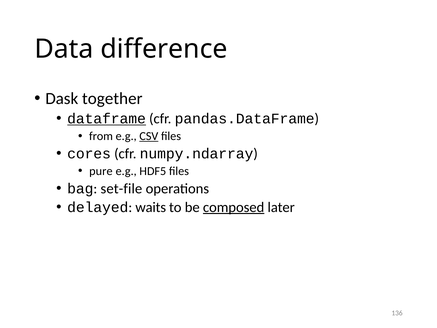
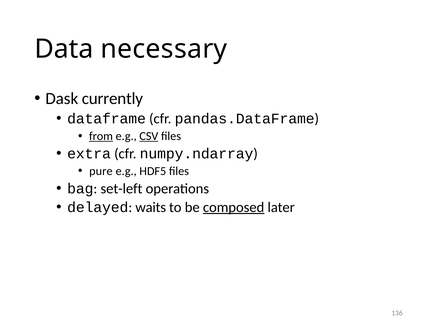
difference: difference -> necessary (164, 49)
together: together -> currently (112, 99)
dataframe underline: present -> none (107, 119)
from underline: none -> present (101, 136)
cores: cores -> extra (89, 153)
set-file: set-file -> set-left (121, 188)
